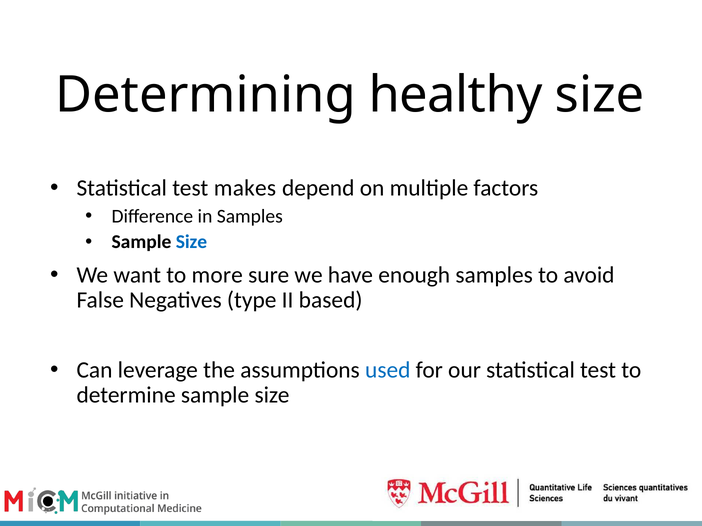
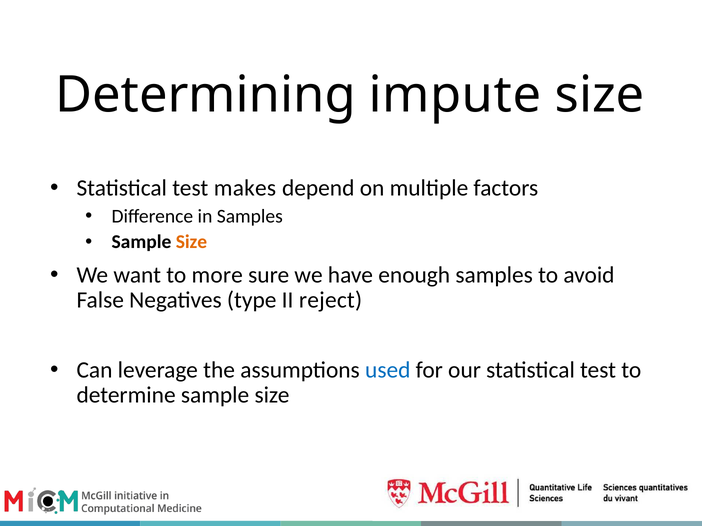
healthy: healthy -> impute (455, 95)
Size colour: blue -> orange (191, 242)
based: based -> reject (331, 300)
